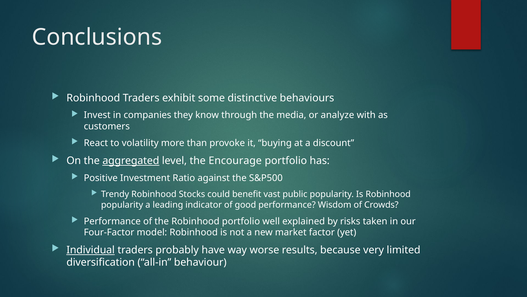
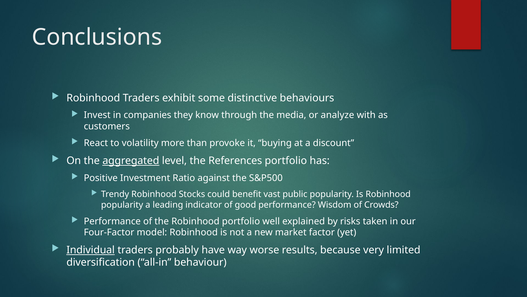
Encourage: Encourage -> References (235, 160)
